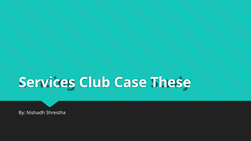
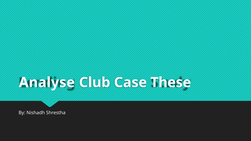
Services: Services -> Analyse (47, 83)
